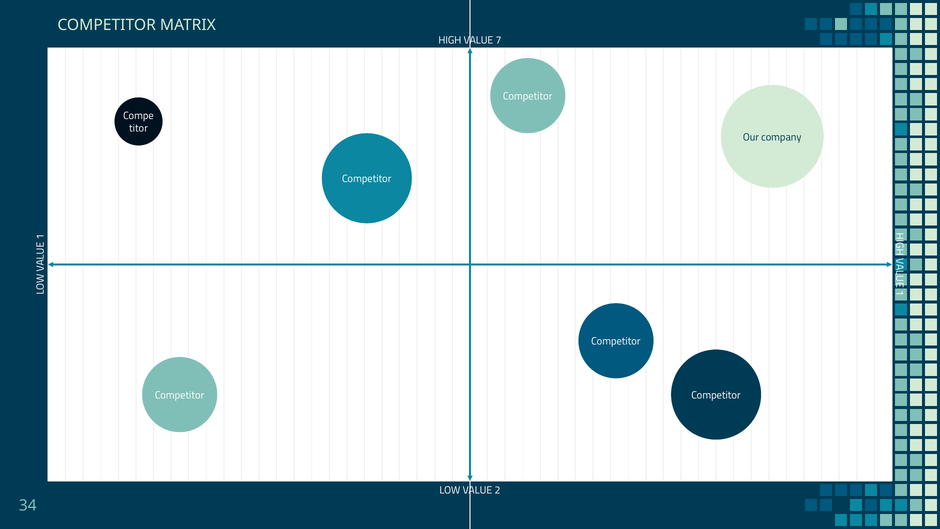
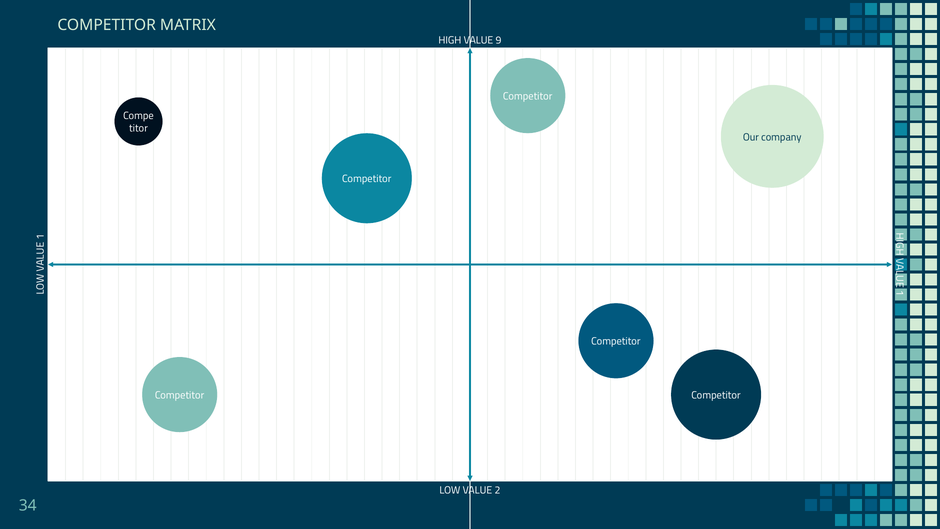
7: 7 -> 9 (499, 40)
